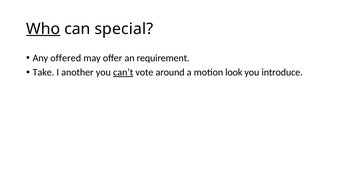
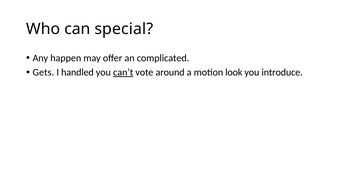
Who underline: present -> none (43, 29)
offered: offered -> happen (66, 58)
requirement: requirement -> complicated (163, 58)
Take: Take -> Gets (43, 73)
another: another -> handled (77, 73)
